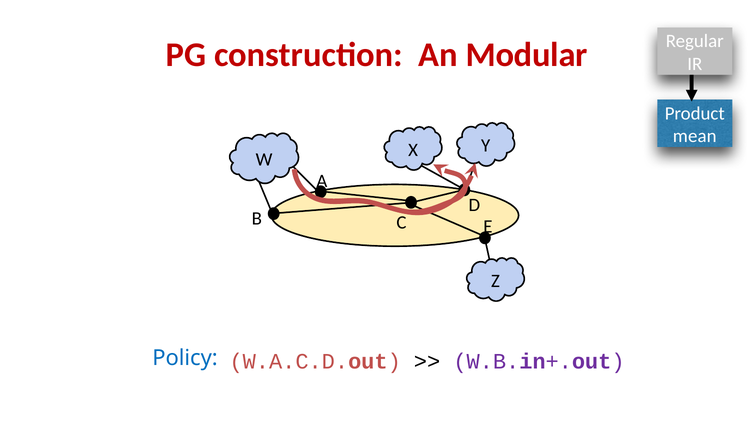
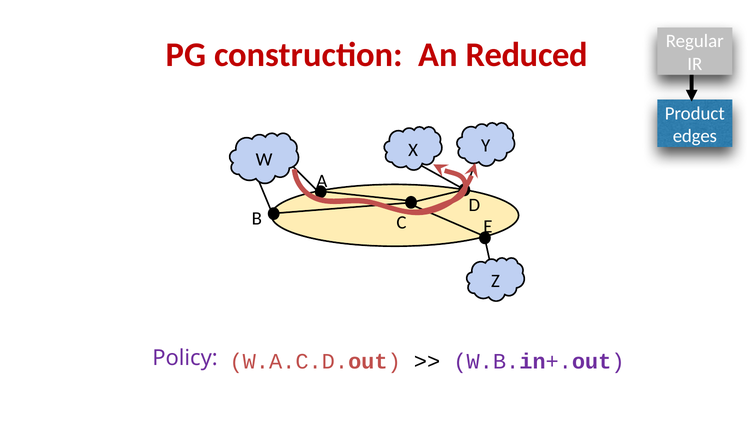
Modular: Modular -> Reduced (527, 55)
mean: mean -> edges (695, 136)
Policy colour: blue -> purple (185, 358)
